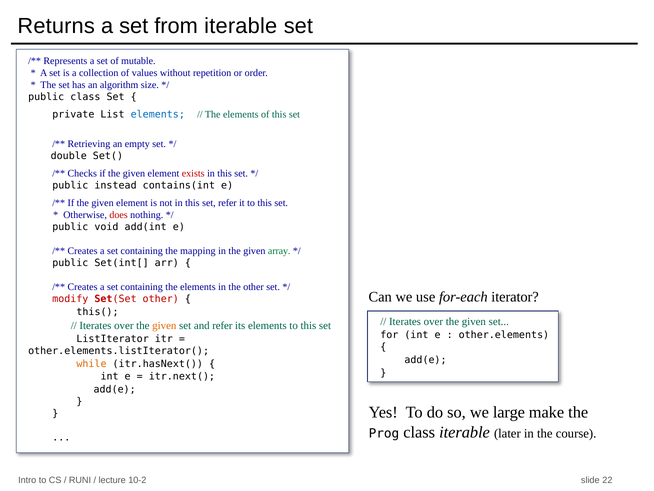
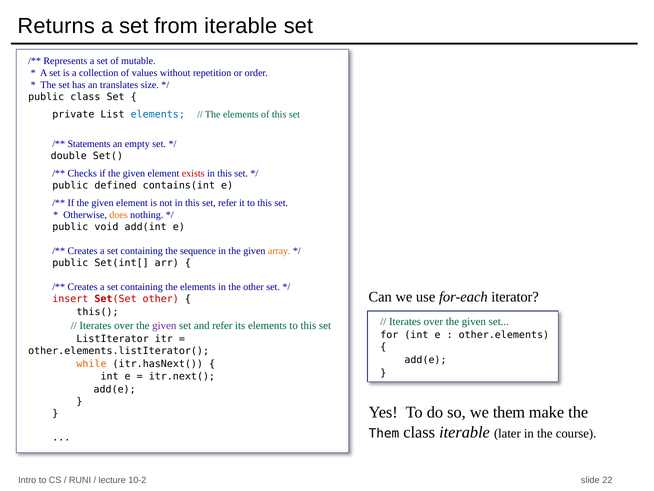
algorithm: algorithm -> translates (119, 85)
Retrieving: Retrieving -> Statements (89, 144)
instead: instead -> defined (116, 185)
does colour: red -> orange (119, 215)
mapping: mapping -> sequence (198, 251)
array colour: green -> orange (279, 251)
modify: modify -> insert (70, 299)
given colour: orange -> purple (164, 325)
we large: large -> them (509, 412)
Prog: Prog -> Them (384, 433)
